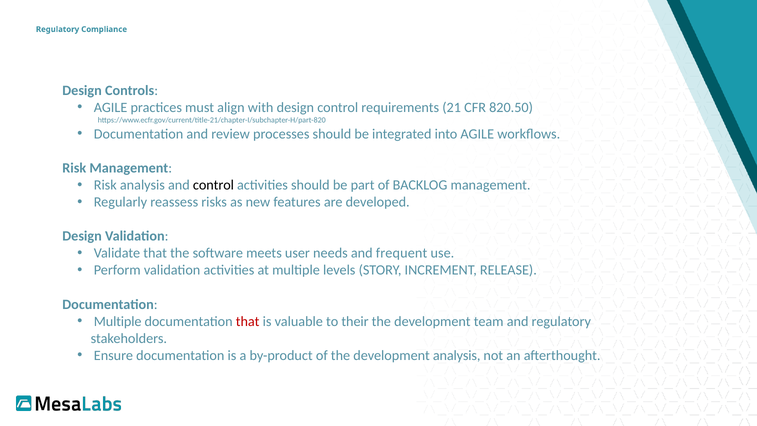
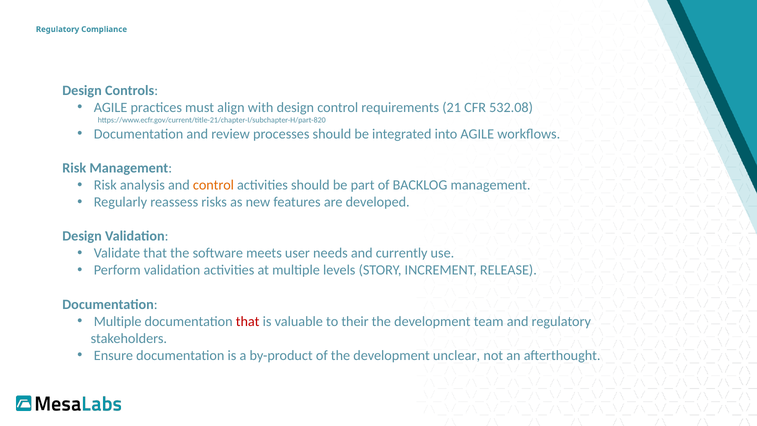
820.50: 820.50 -> 532.08 (511, 107)
control colour: black -> orange (213, 185)
frequent: frequent -> currently (402, 253)
development analysis: analysis -> unclear (457, 355)
